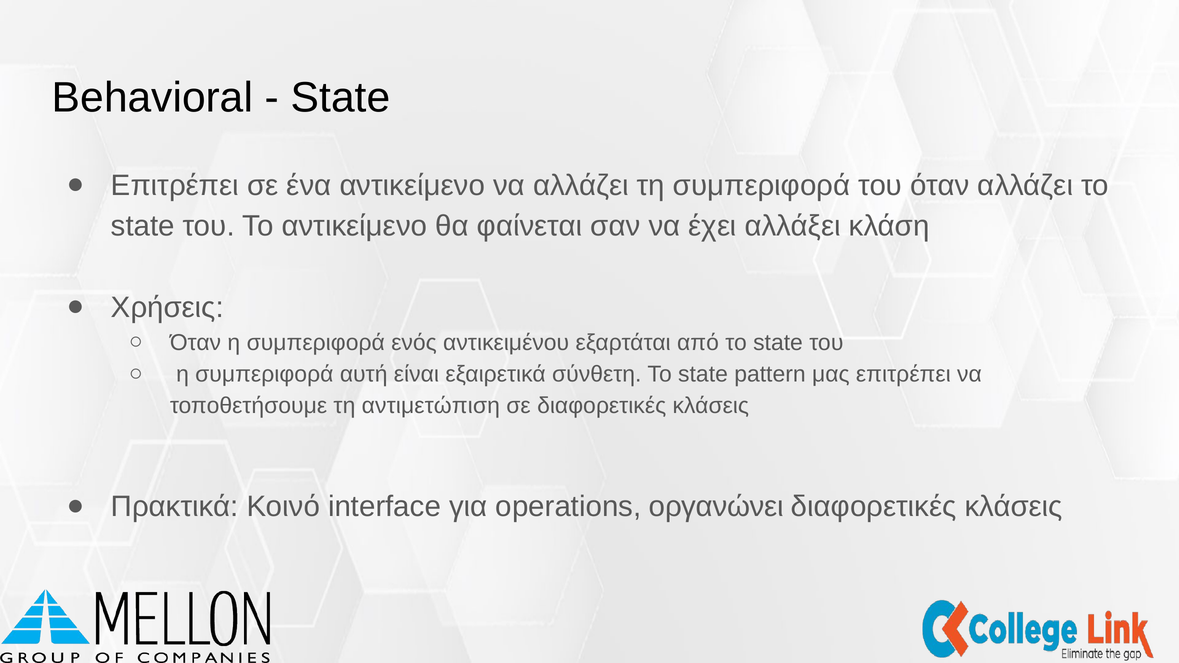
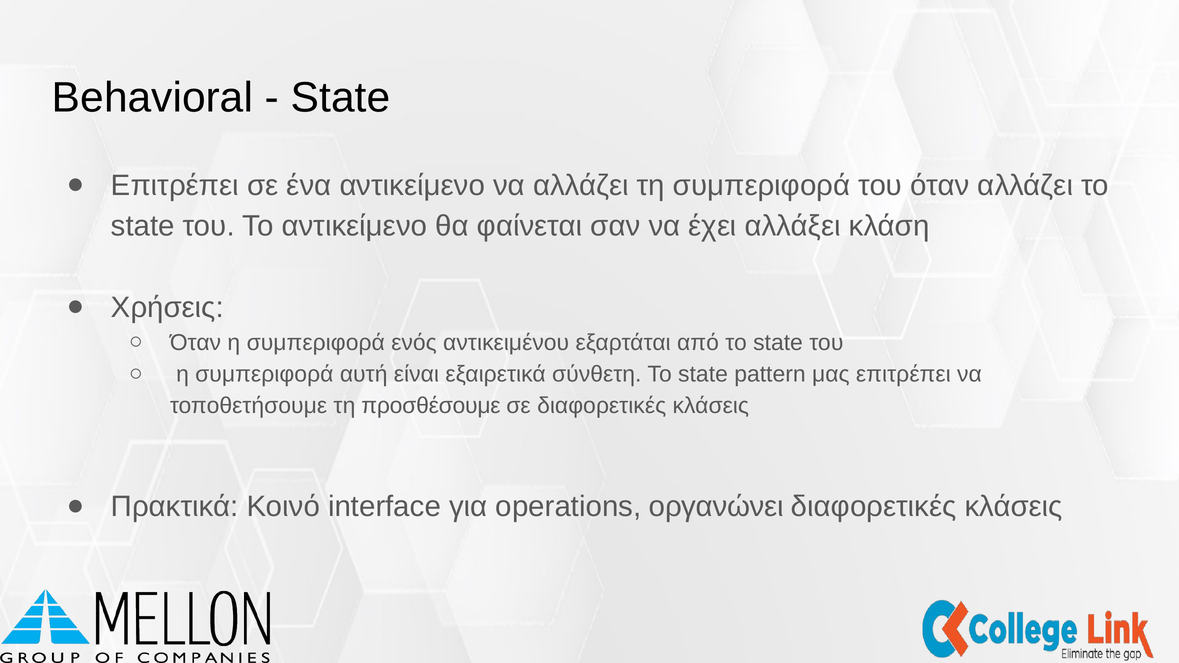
αντιμετώπιση: αντιμετώπιση -> προσθέσουμε (431, 406)
